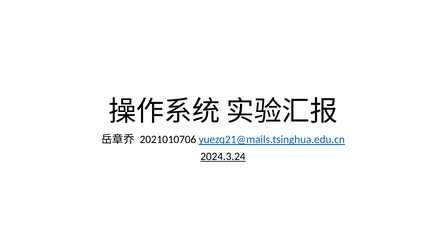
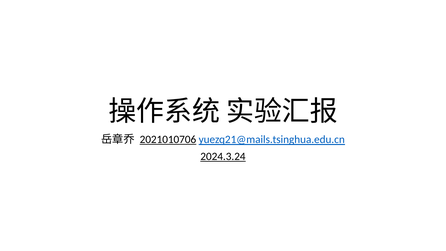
2021010706 underline: none -> present (168, 140)
